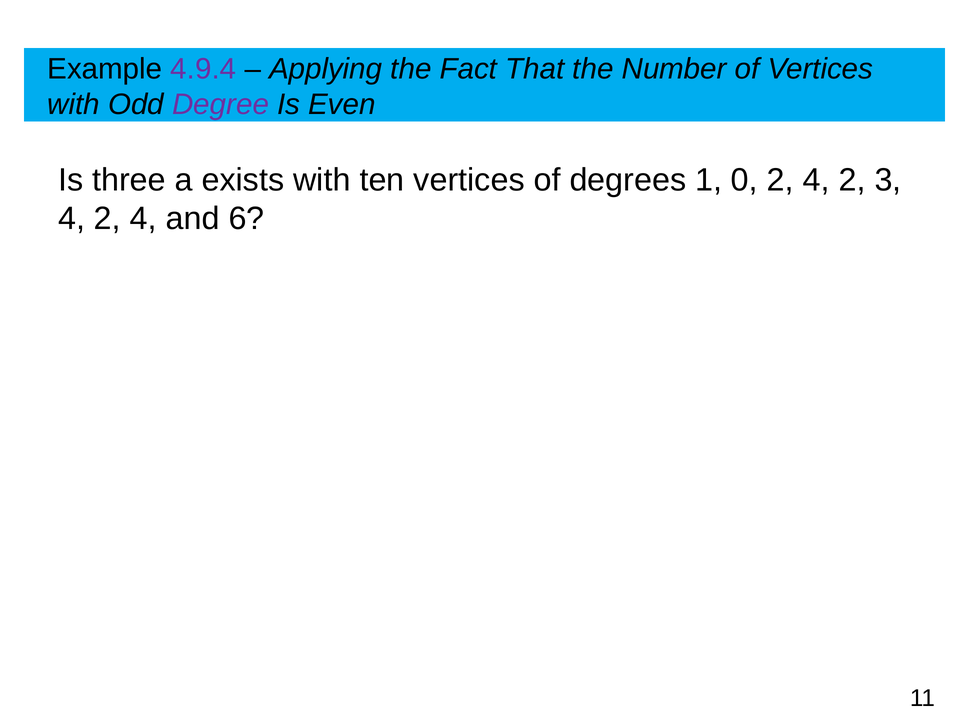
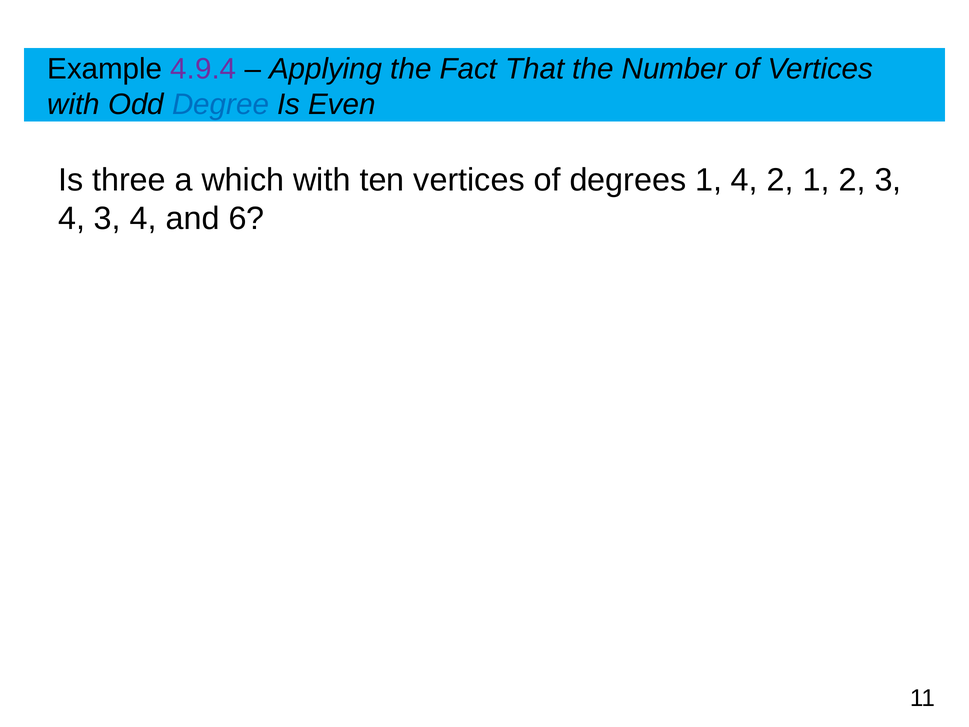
Degree colour: purple -> blue (221, 105)
exists: exists -> which (243, 180)
1 0: 0 -> 4 (744, 180)
4: 4 -> 1 (816, 180)
2: 2 -> 3 (107, 219)
